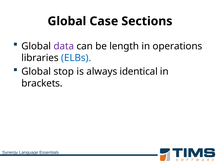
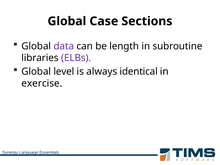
operations: operations -> subroutine (177, 46)
ELBs colour: blue -> purple (76, 58)
stop: stop -> level (64, 72)
brackets: brackets -> exercise (42, 83)
